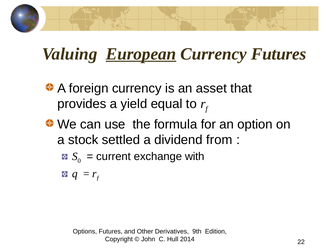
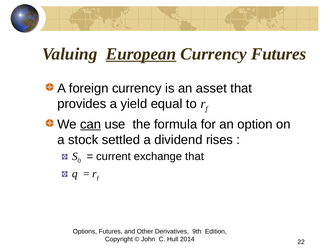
can underline: none -> present (91, 124)
from: from -> rises (219, 140)
exchange with: with -> that (195, 156)
